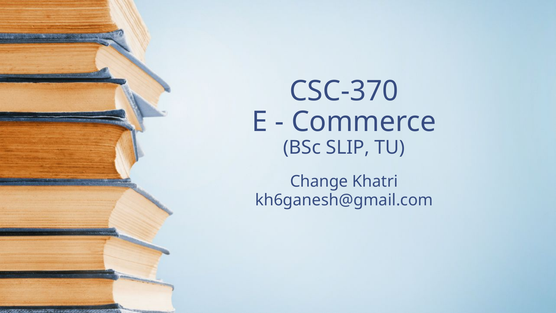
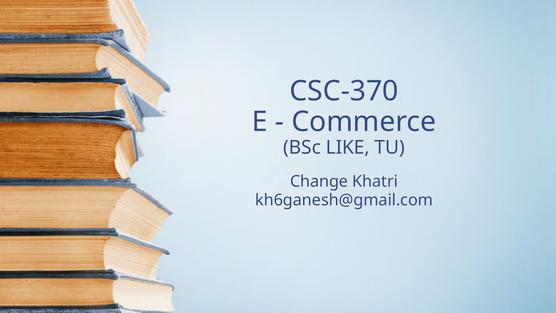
SLIP: SLIP -> LIKE (348, 147)
